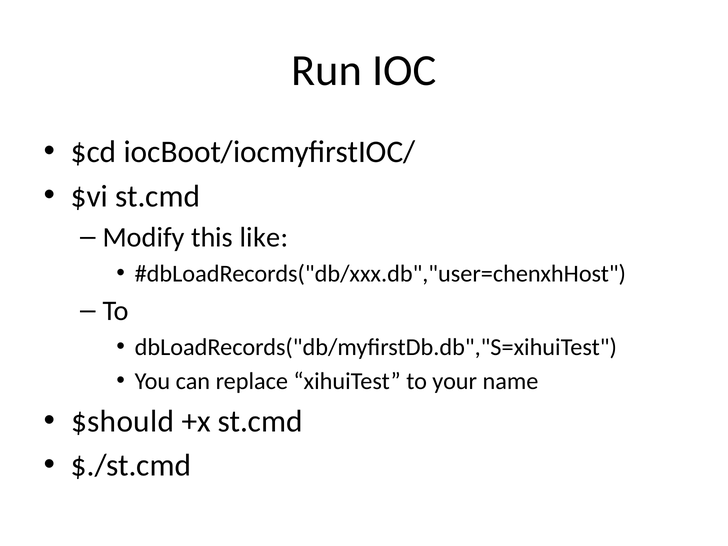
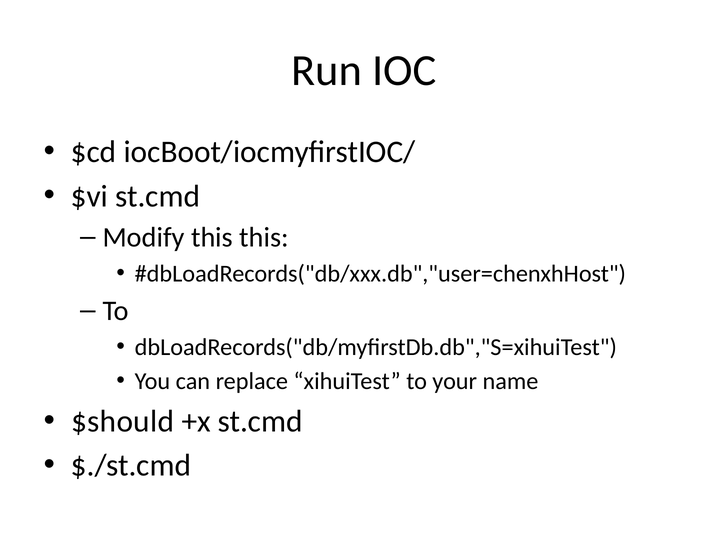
this like: like -> this (264, 237)
